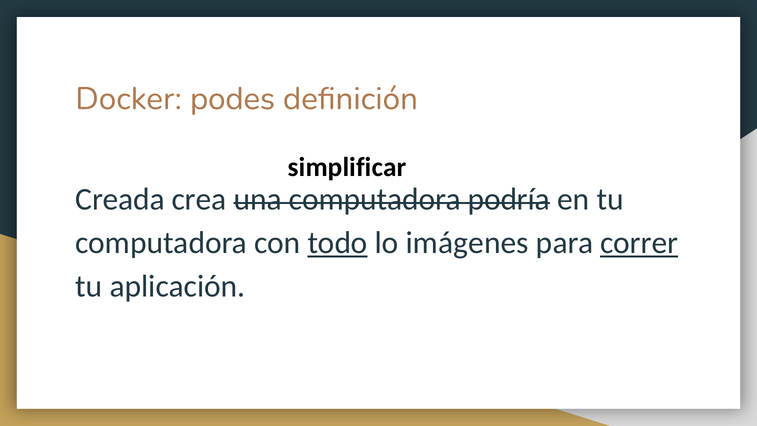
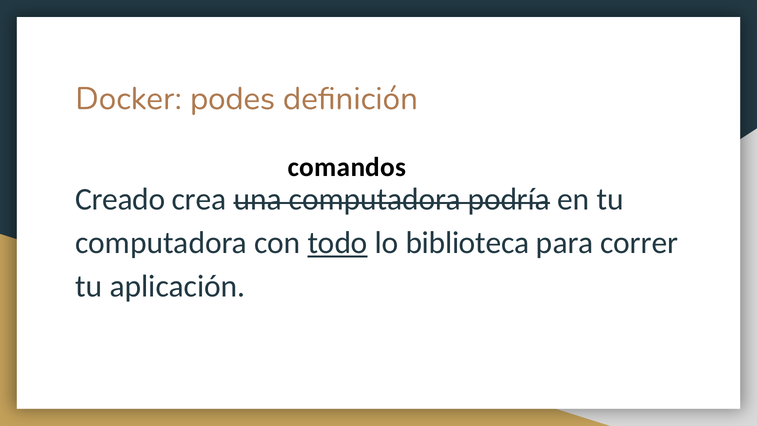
simplificar: simplificar -> comandos (347, 167)
Creada: Creada -> Creado (120, 199)
imágenes: imágenes -> biblioteca (467, 243)
correr underline: present -> none (639, 243)
